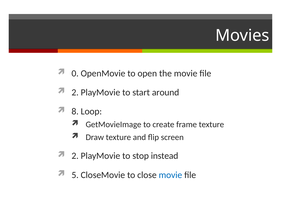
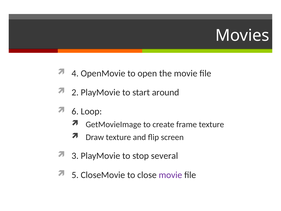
0: 0 -> 4 (75, 73)
8: 8 -> 6 (75, 111)
2: 2 -> 3 (75, 156)
instead: instead -> several (165, 156)
movie colour: blue -> purple (170, 175)
